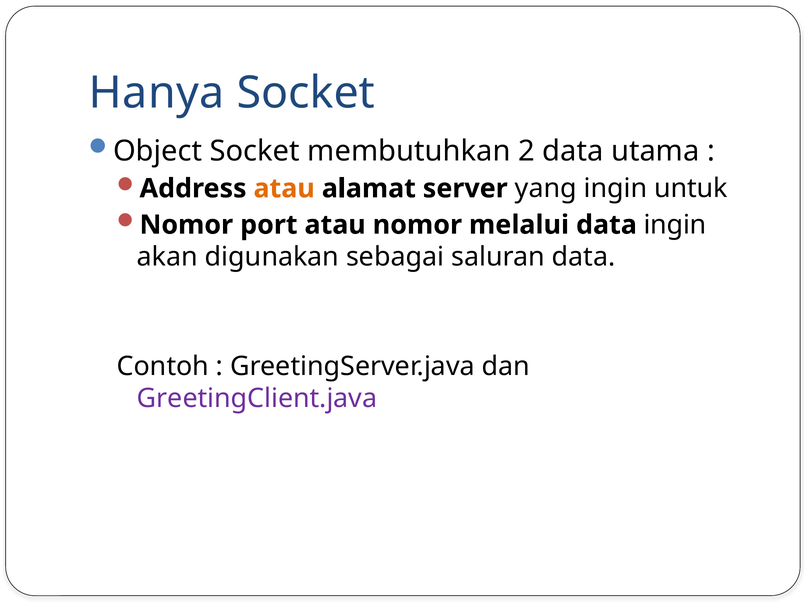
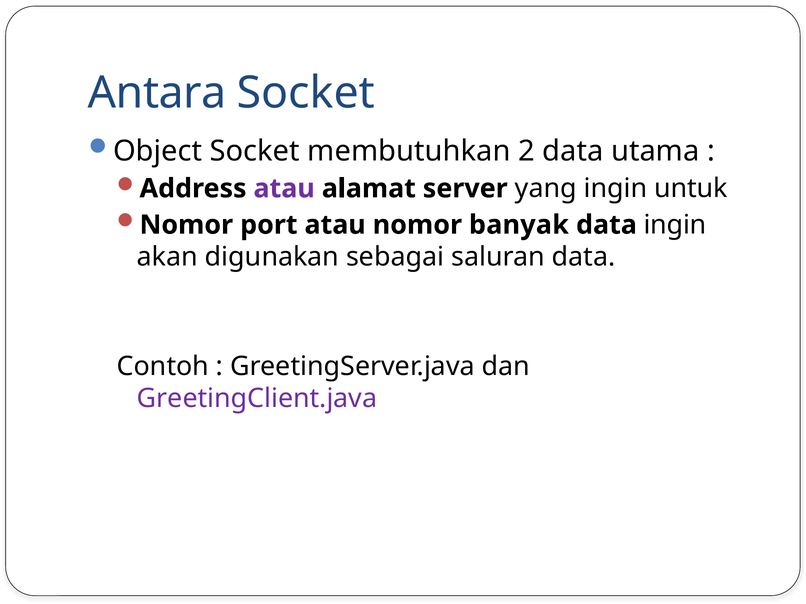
Hanya: Hanya -> Antara (157, 93)
atau colour: orange -> purple (284, 189)
melalui: melalui -> banyak (519, 225)
